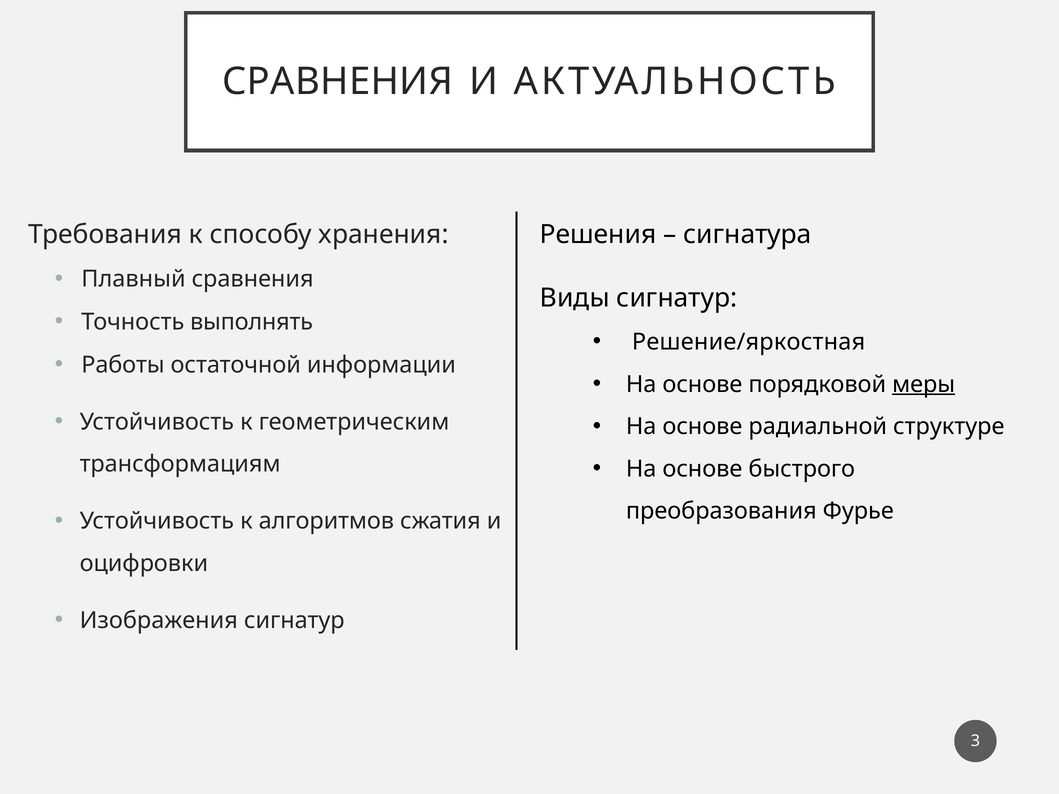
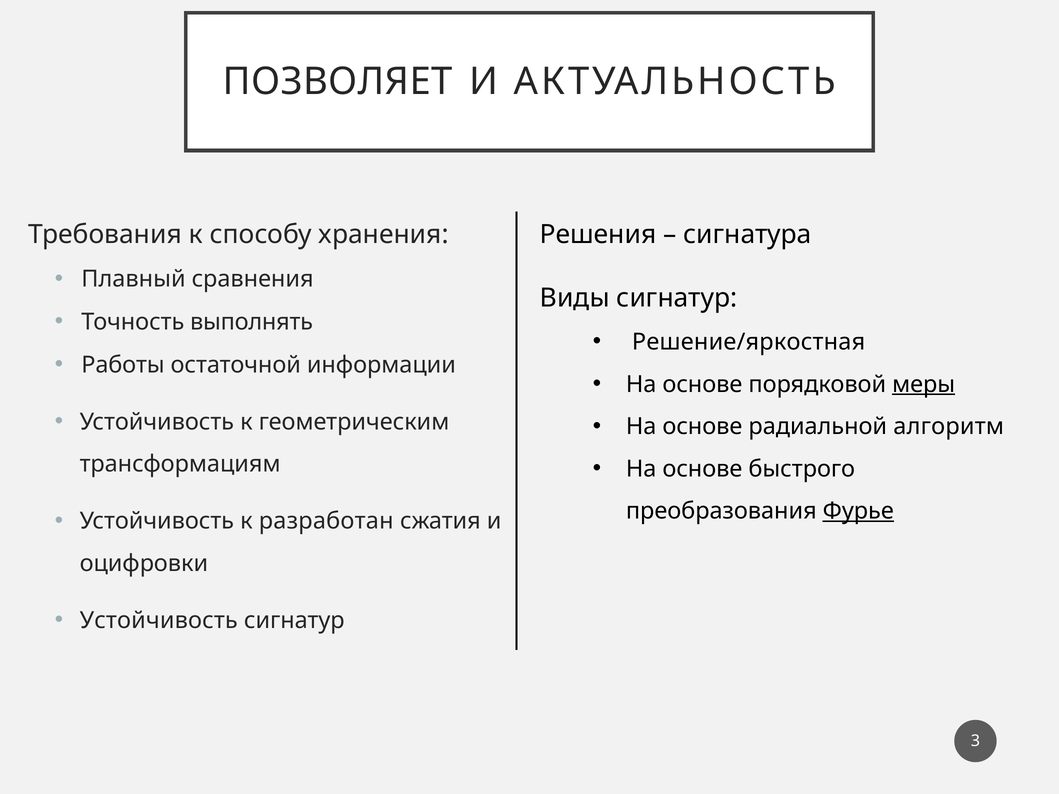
СРАВНЕНИЯ: СРАВНЕНИЯ -> ПОЗВОЛЯЕТ (338, 81)
структуре: структуре -> алгоритм (949, 427)
Фурье underline: none -> present (858, 511)
алгоритмов: алгоритмов -> разработан (326, 521)
Изображения: Изображения -> Устойчивость (159, 621)
